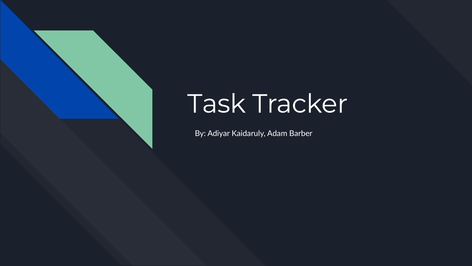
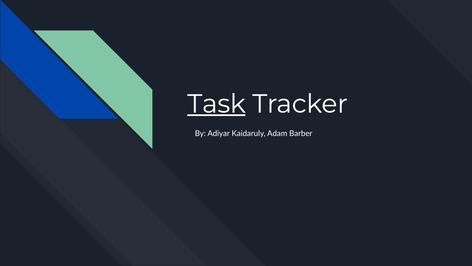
Task underline: none -> present (216, 104)
